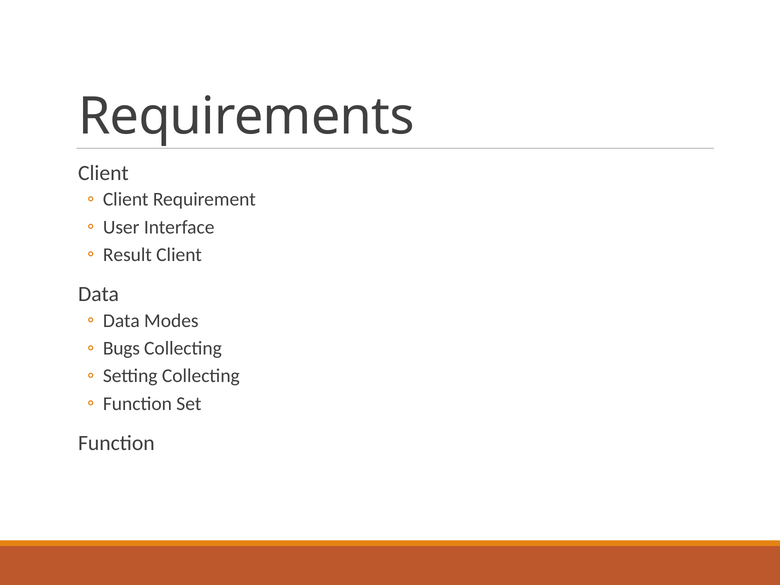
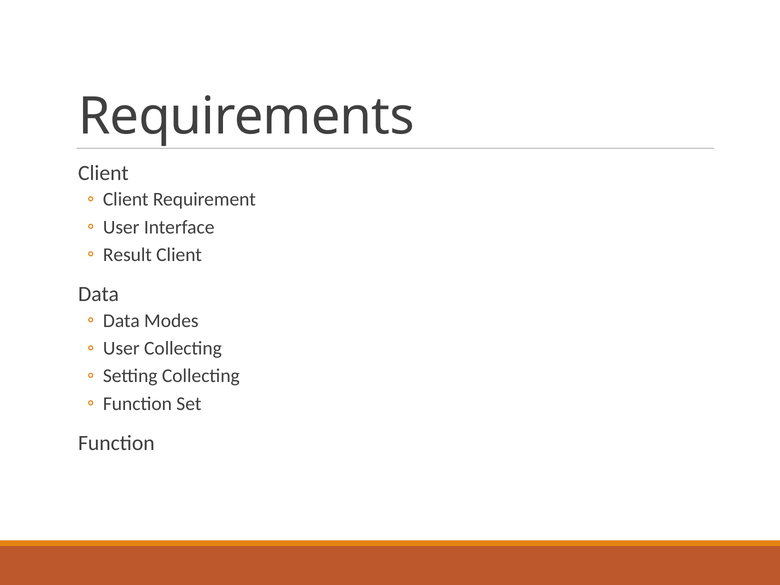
Bugs: Bugs -> User (121, 348)
